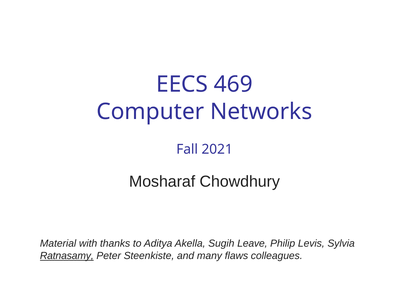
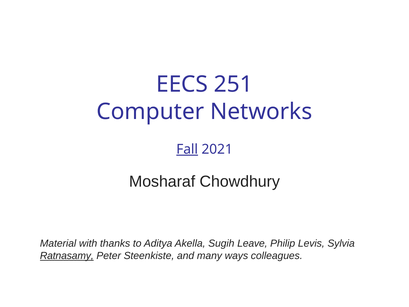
469: 469 -> 251 (233, 84)
Fall underline: none -> present (187, 149)
flaws: flaws -> ways (236, 256)
